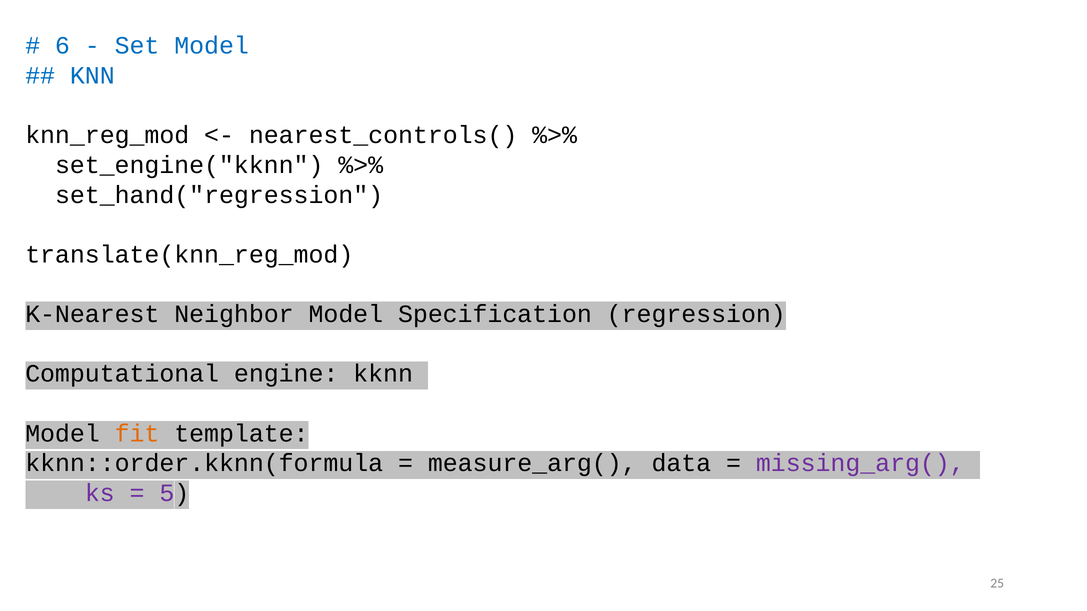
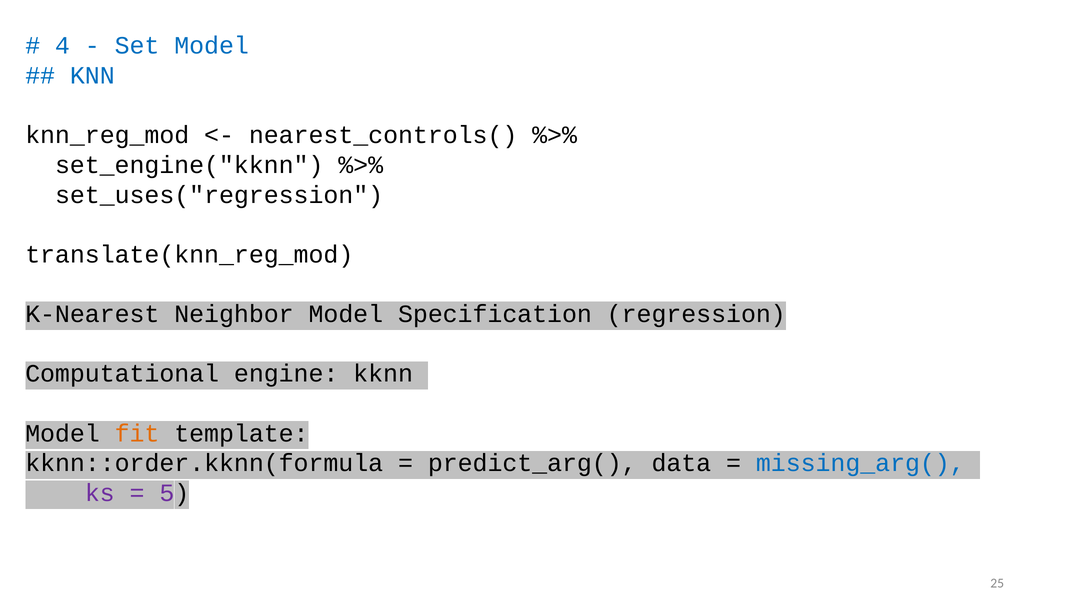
6: 6 -> 4 (62, 46)
set_hand("regression: set_hand("regression -> set_uses("regression (219, 195)
measure_arg(: measure_arg( -> predict_arg( (532, 464)
missing_arg( colour: purple -> blue (860, 464)
